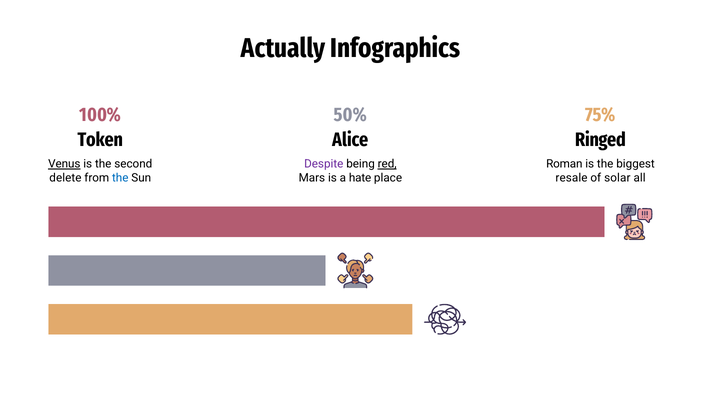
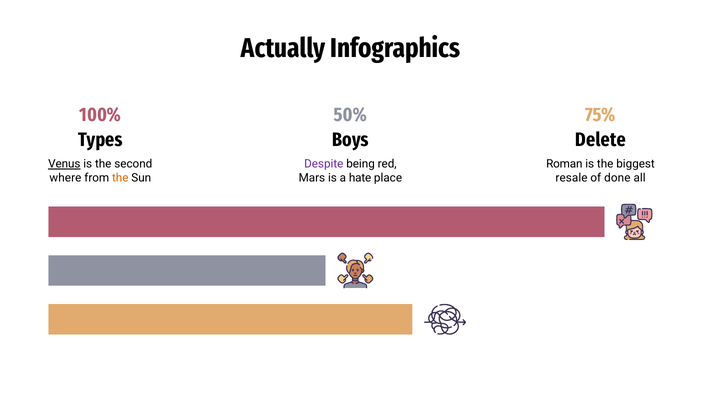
Token: Token -> Types (100, 140)
Alice: Alice -> Boys (350, 140)
Ringed: Ringed -> Delete (600, 140)
red underline: present -> none (387, 164)
delete: delete -> where (65, 178)
the colour: blue -> orange (120, 178)
solar: solar -> done (617, 178)
